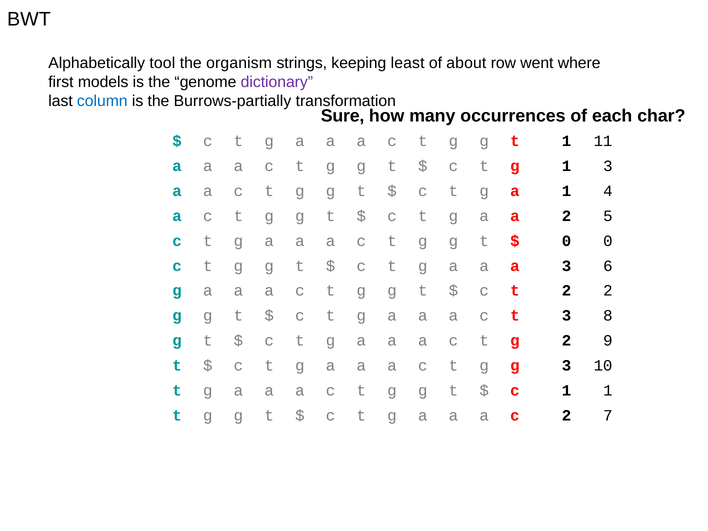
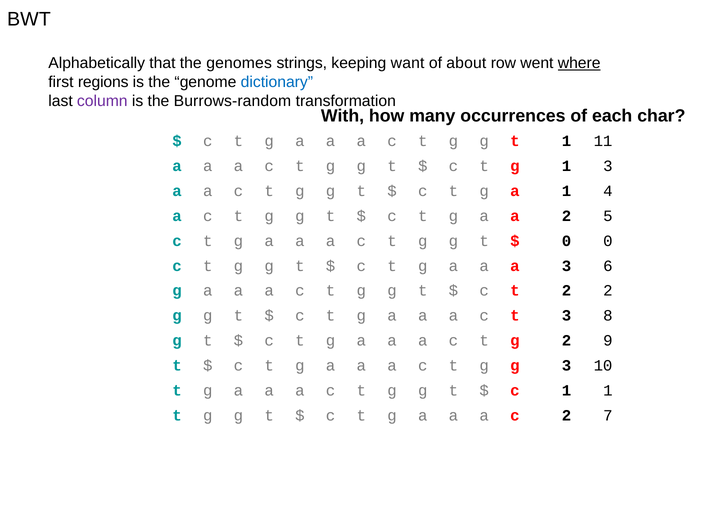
tool: tool -> that (162, 63)
organism: organism -> genomes (239, 63)
least: least -> want (408, 63)
where underline: none -> present (579, 63)
models: models -> regions (103, 82)
dictionary colour: purple -> blue (277, 82)
column colour: blue -> purple (102, 101)
Burrows-partially: Burrows-partially -> Burrows-random (232, 101)
Sure: Sure -> With (342, 116)
